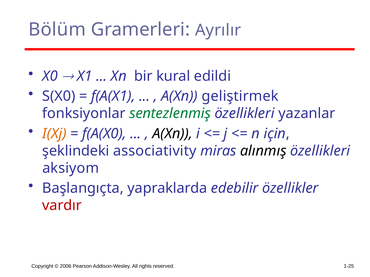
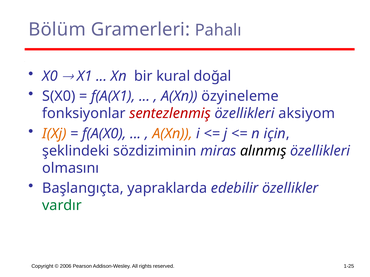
Ayrılır: Ayrılır -> Pahalı (218, 30)
edildi: edildi -> doğal (213, 76)
geliştirmek: geliştirmek -> özyineleme (240, 96)
sentezlenmiş colour: green -> red (170, 114)
yazanlar: yazanlar -> aksiyom (307, 114)
A(Xn colour: black -> orange (172, 134)
associativity: associativity -> sözdiziminin (155, 151)
aksiyom: aksiyom -> olmasını (71, 168)
vardır colour: red -> green (62, 206)
